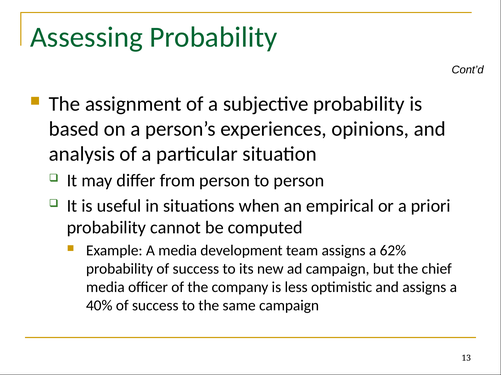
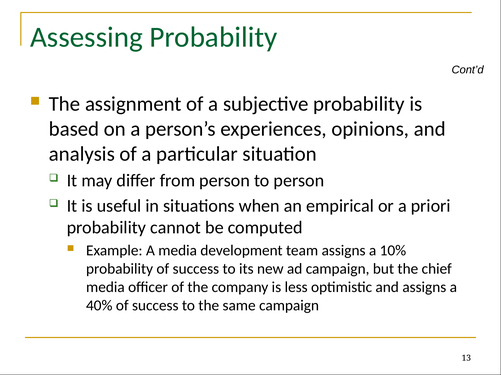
62%: 62% -> 10% (393, 251)
